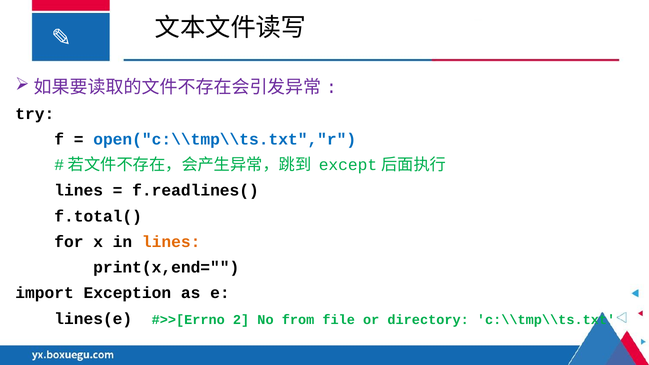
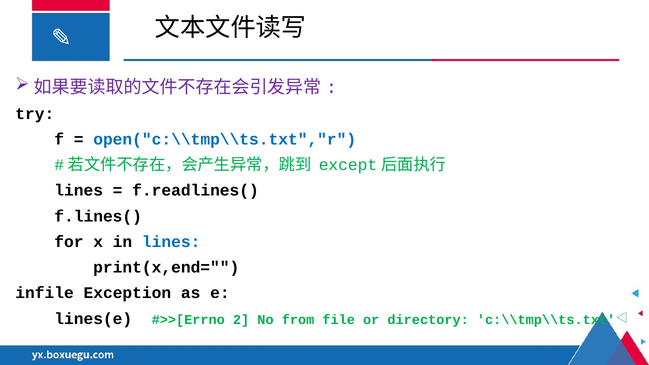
f.total(: f.total( -> f.lines( (98, 216)
lines colour: orange -> blue (171, 242)
import: import -> infile (45, 293)
